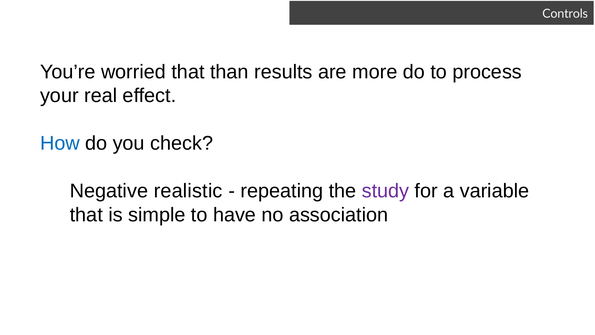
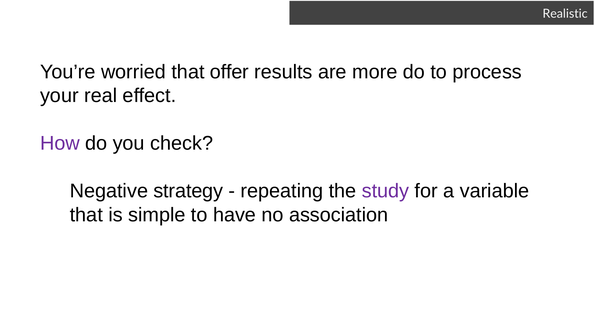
Controls: Controls -> Realistic (565, 14)
than: than -> offer (229, 72)
How colour: blue -> purple (60, 143)
realistic: realistic -> strategy (188, 191)
